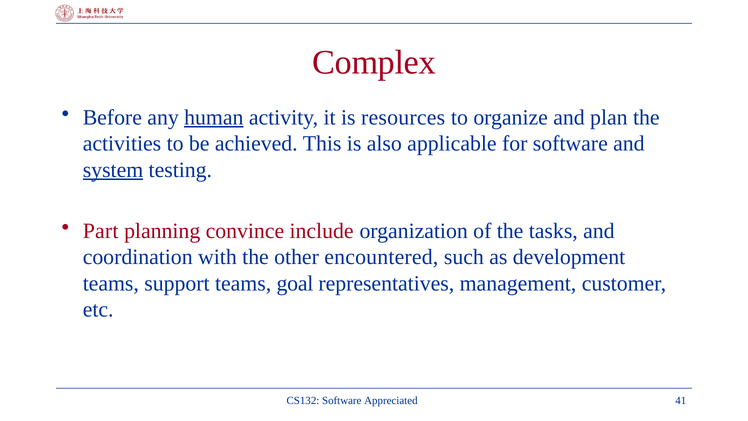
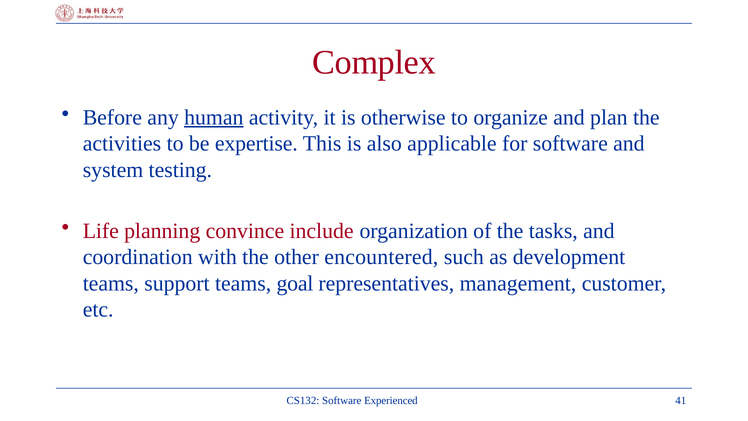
resources: resources -> otherwise (403, 117)
achieved: achieved -> expertise (256, 144)
system underline: present -> none (113, 170)
Part: Part -> Life (101, 231)
Appreciated: Appreciated -> Experienced (391, 400)
